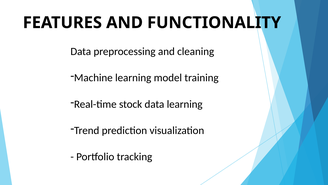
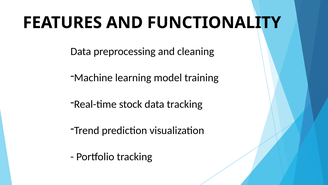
data learning: learning -> tracking (185, 104)
